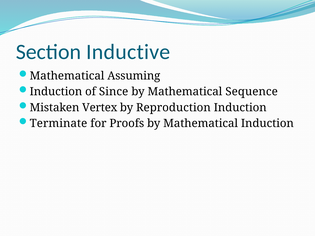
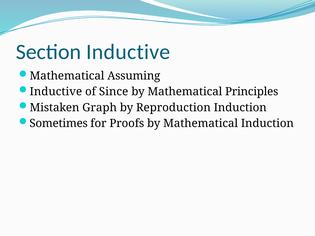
Induction: Induction -> Inductive (56, 92)
Sequence: Sequence -> Principles (252, 92)
Vertex: Vertex -> Graph (100, 108)
Terminate: Terminate -> Sometimes (59, 124)
